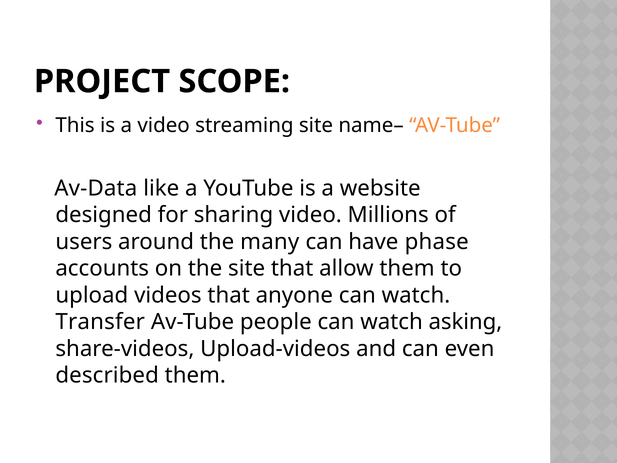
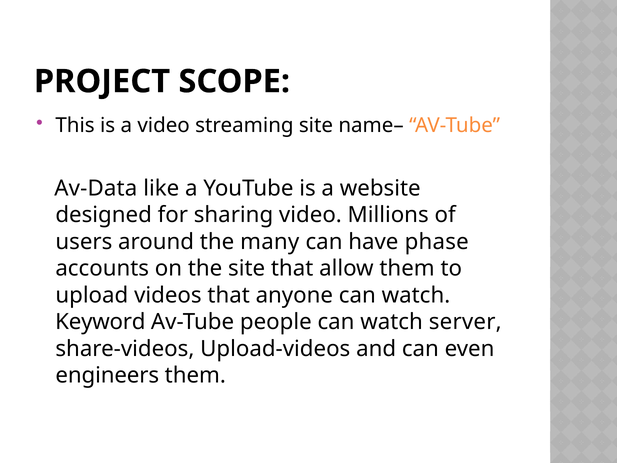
Transfer: Transfer -> Keyword (100, 322)
asking: asking -> server (465, 322)
described: described -> engineers (107, 375)
